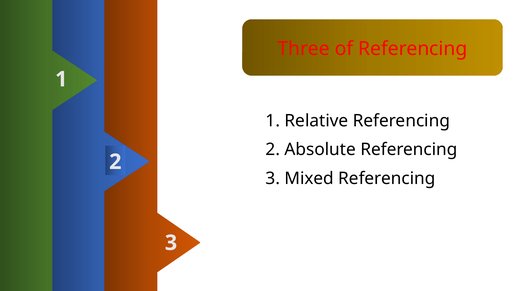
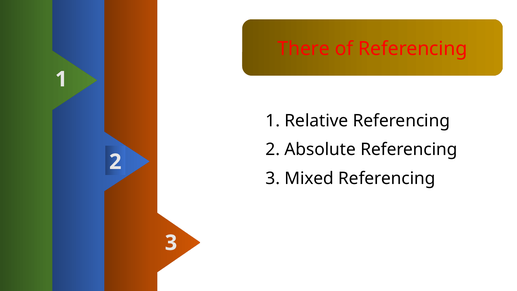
Three: Three -> There (304, 49)
